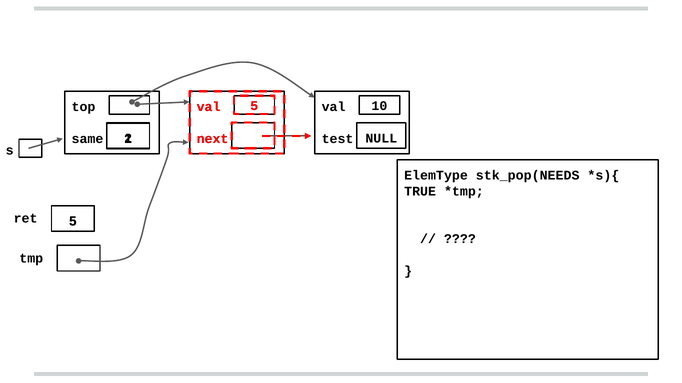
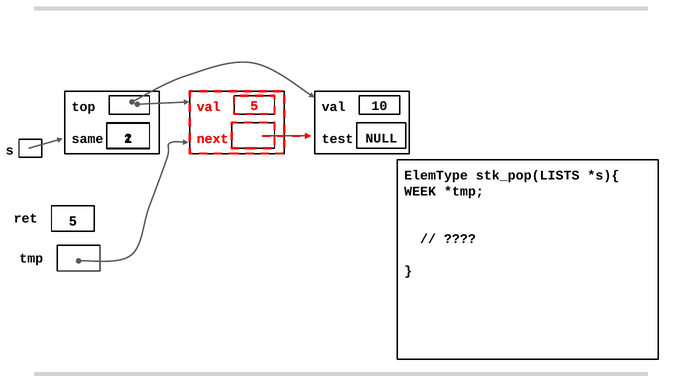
stk_pop(NEEDS: stk_pop(NEEDS -> stk_pop(LISTS (528, 176)
TRUE: TRUE -> WEEK (420, 192)
